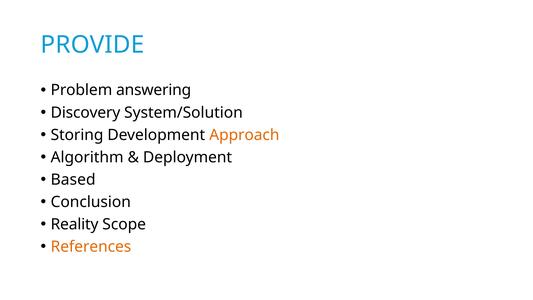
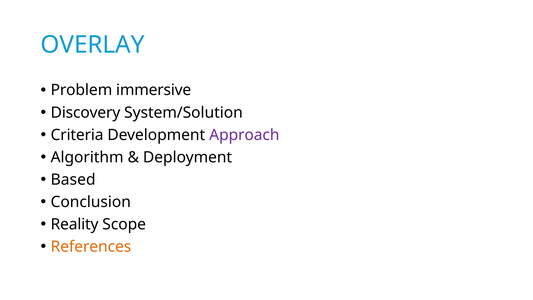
PROVIDE: PROVIDE -> OVERLAY (93, 45)
answering: answering -> immersive (154, 90)
Storing: Storing -> Criteria (77, 135)
Approach colour: orange -> purple (244, 135)
